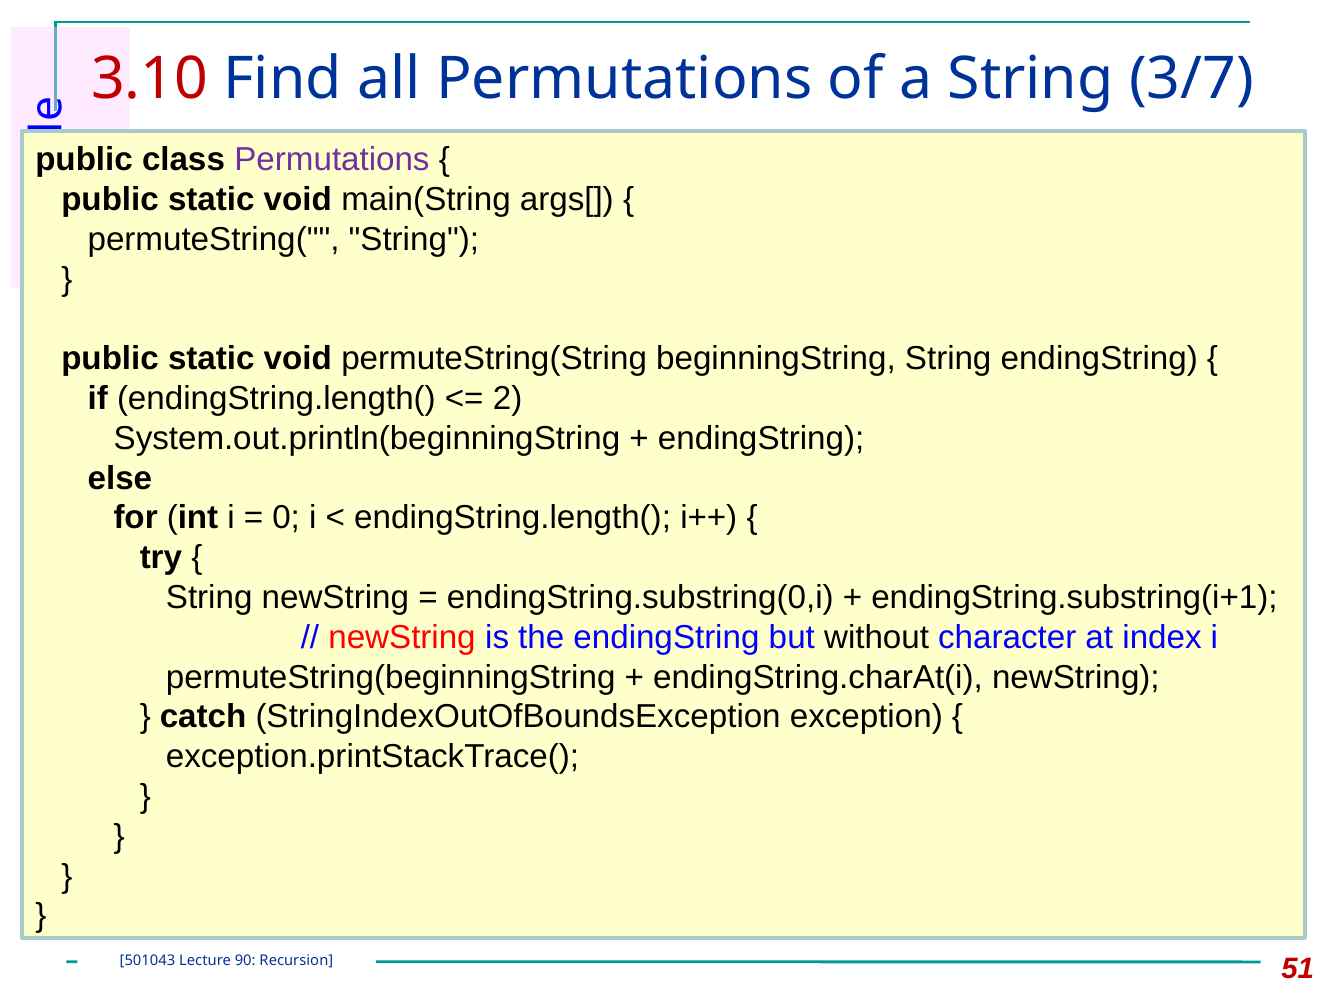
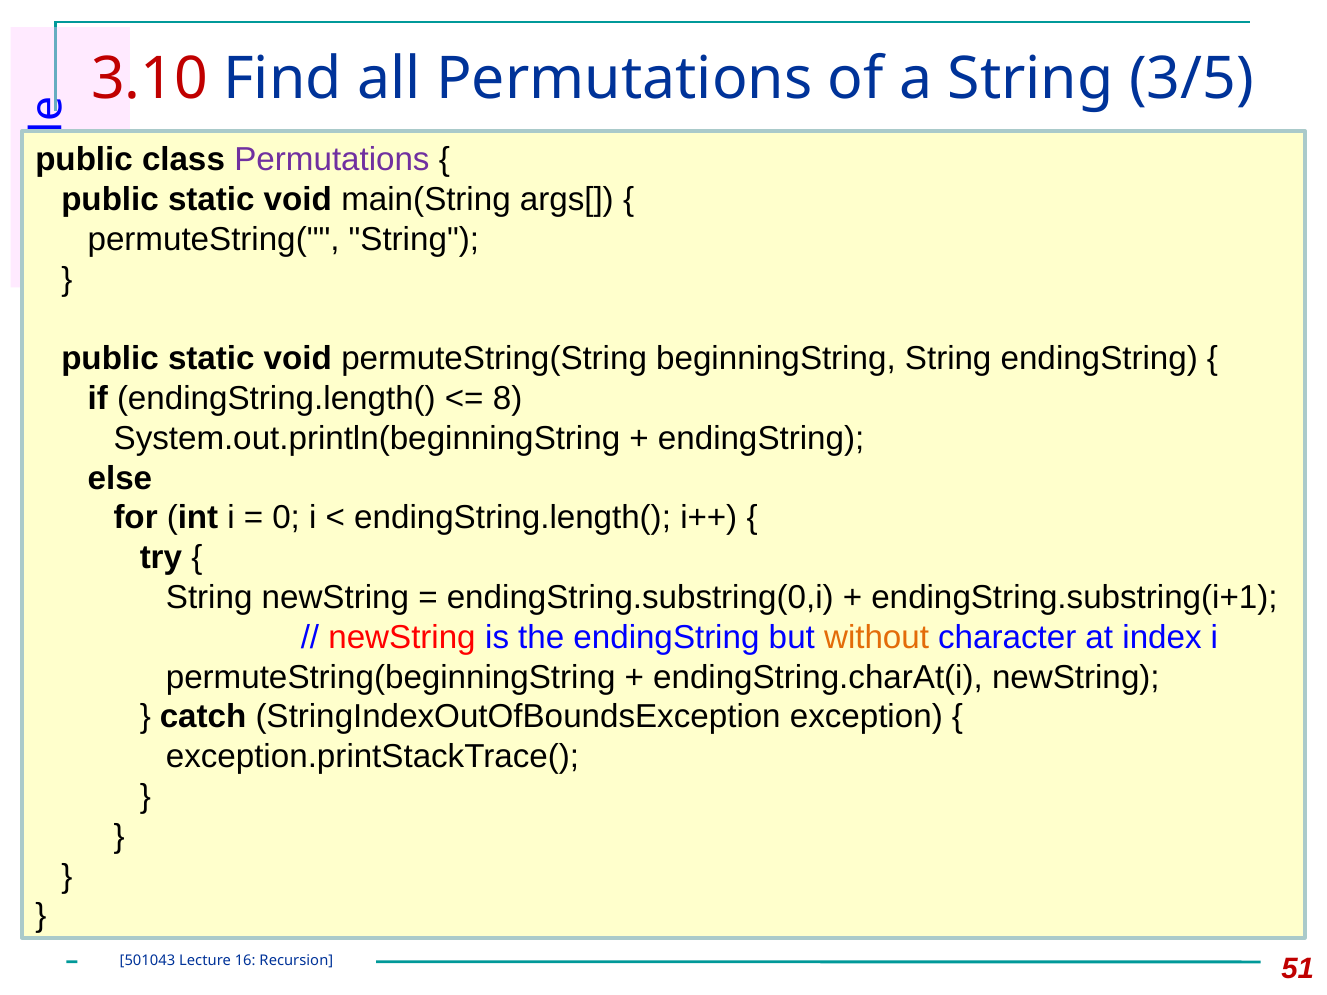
3/7: 3/7 -> 3/5 (1191, 79)
2: 2 -> 8 (508, 399)
without colour: black -> orange (877, 637)
90: 90 -> 16 (245, 961)
